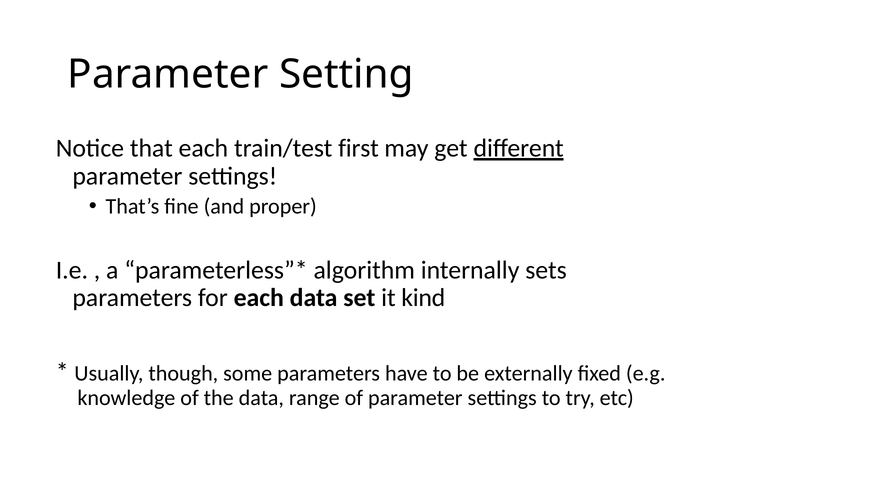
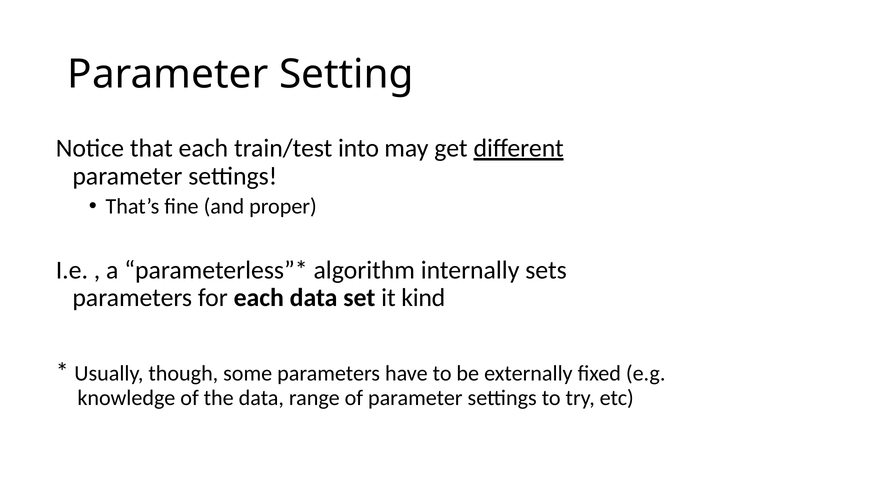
first: first -> into (359, 148)
